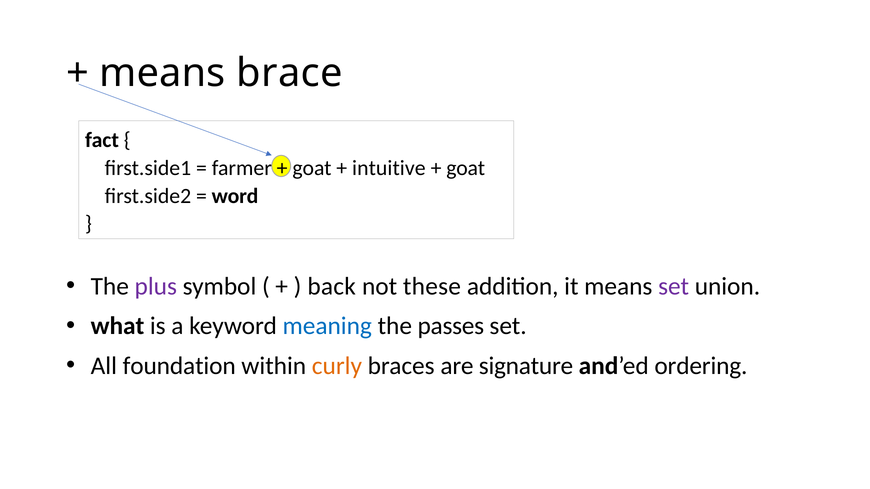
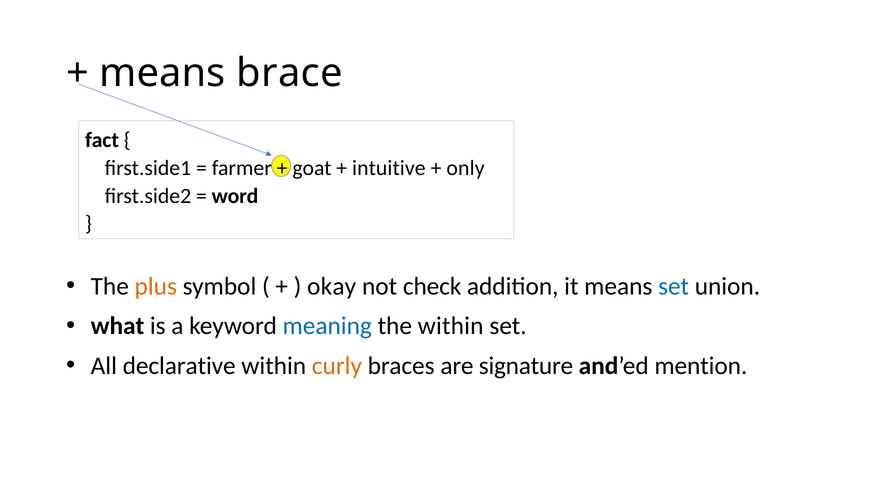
goat: goat -> only (466, 168)
plus colour: purple -> orange (156, 286)
back: back -> okay (332, 286)
these: these -> check (432, 286)
set colour: purple -> blue (674, 286)
the passes: passes -> within (451, 326)
foundation: foundation -> declarative (179, 366)
ordering: ordering -> mention (701, 366)
